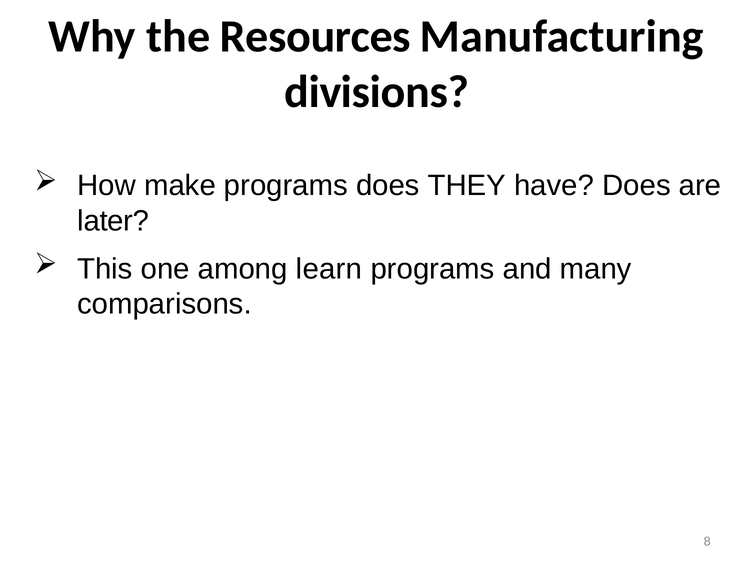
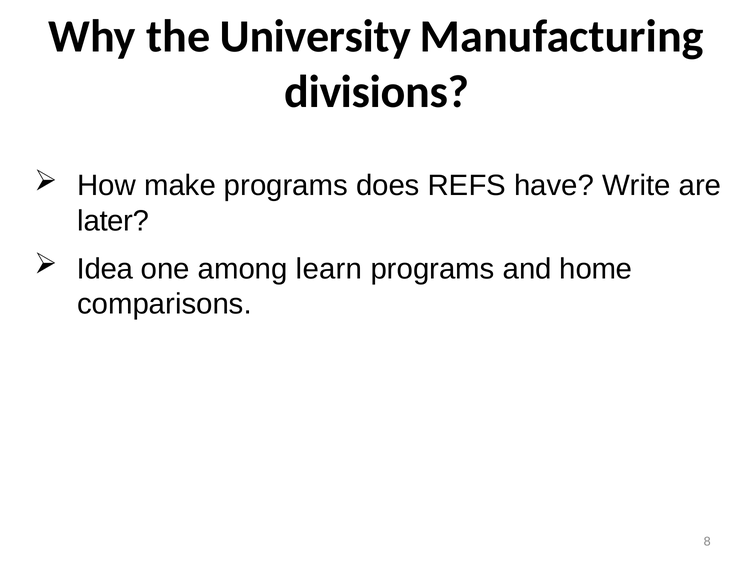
Resources: Resources -> University (315, 37)
THEY: THEY -> REFS (467, 186)
have Does: Does -> Write (636, 186)
This: This -> Idea (105, 269)
many: many -> home (596, 269)
